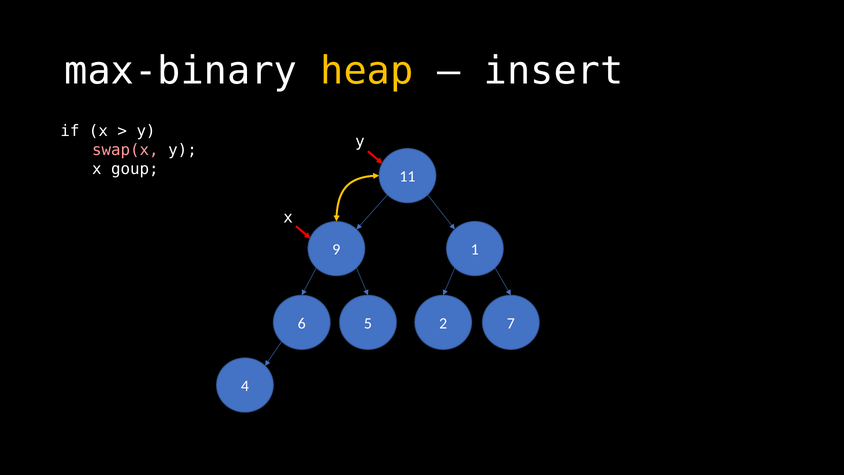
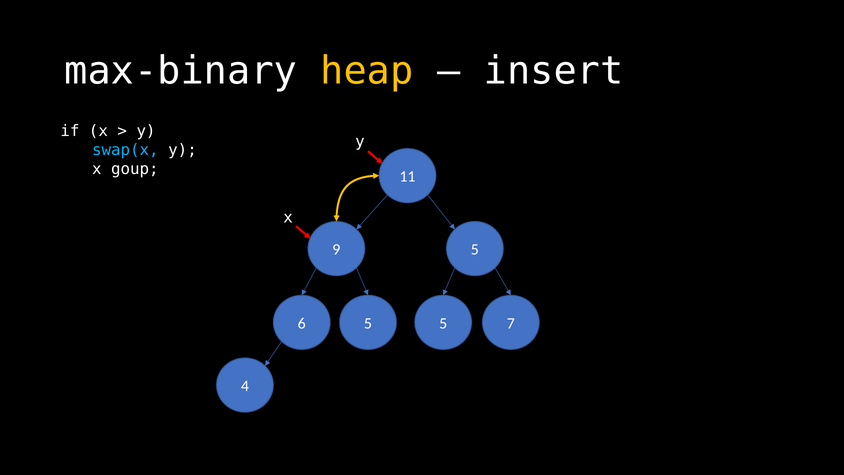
swap(x colour: pink -> light blue (125, 150)
9 1: 1 -> 5 (475, 250)
5 2: 2 -> 5 (443, 323)
